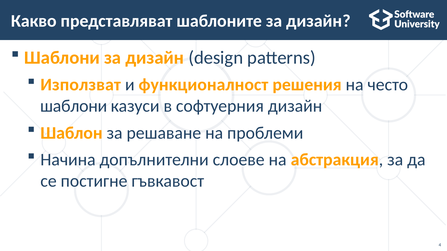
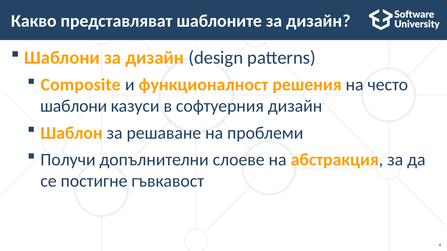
Използват: Използват -> Composite (81, 85)
Начина: Начина -> Получи (68, 160)
